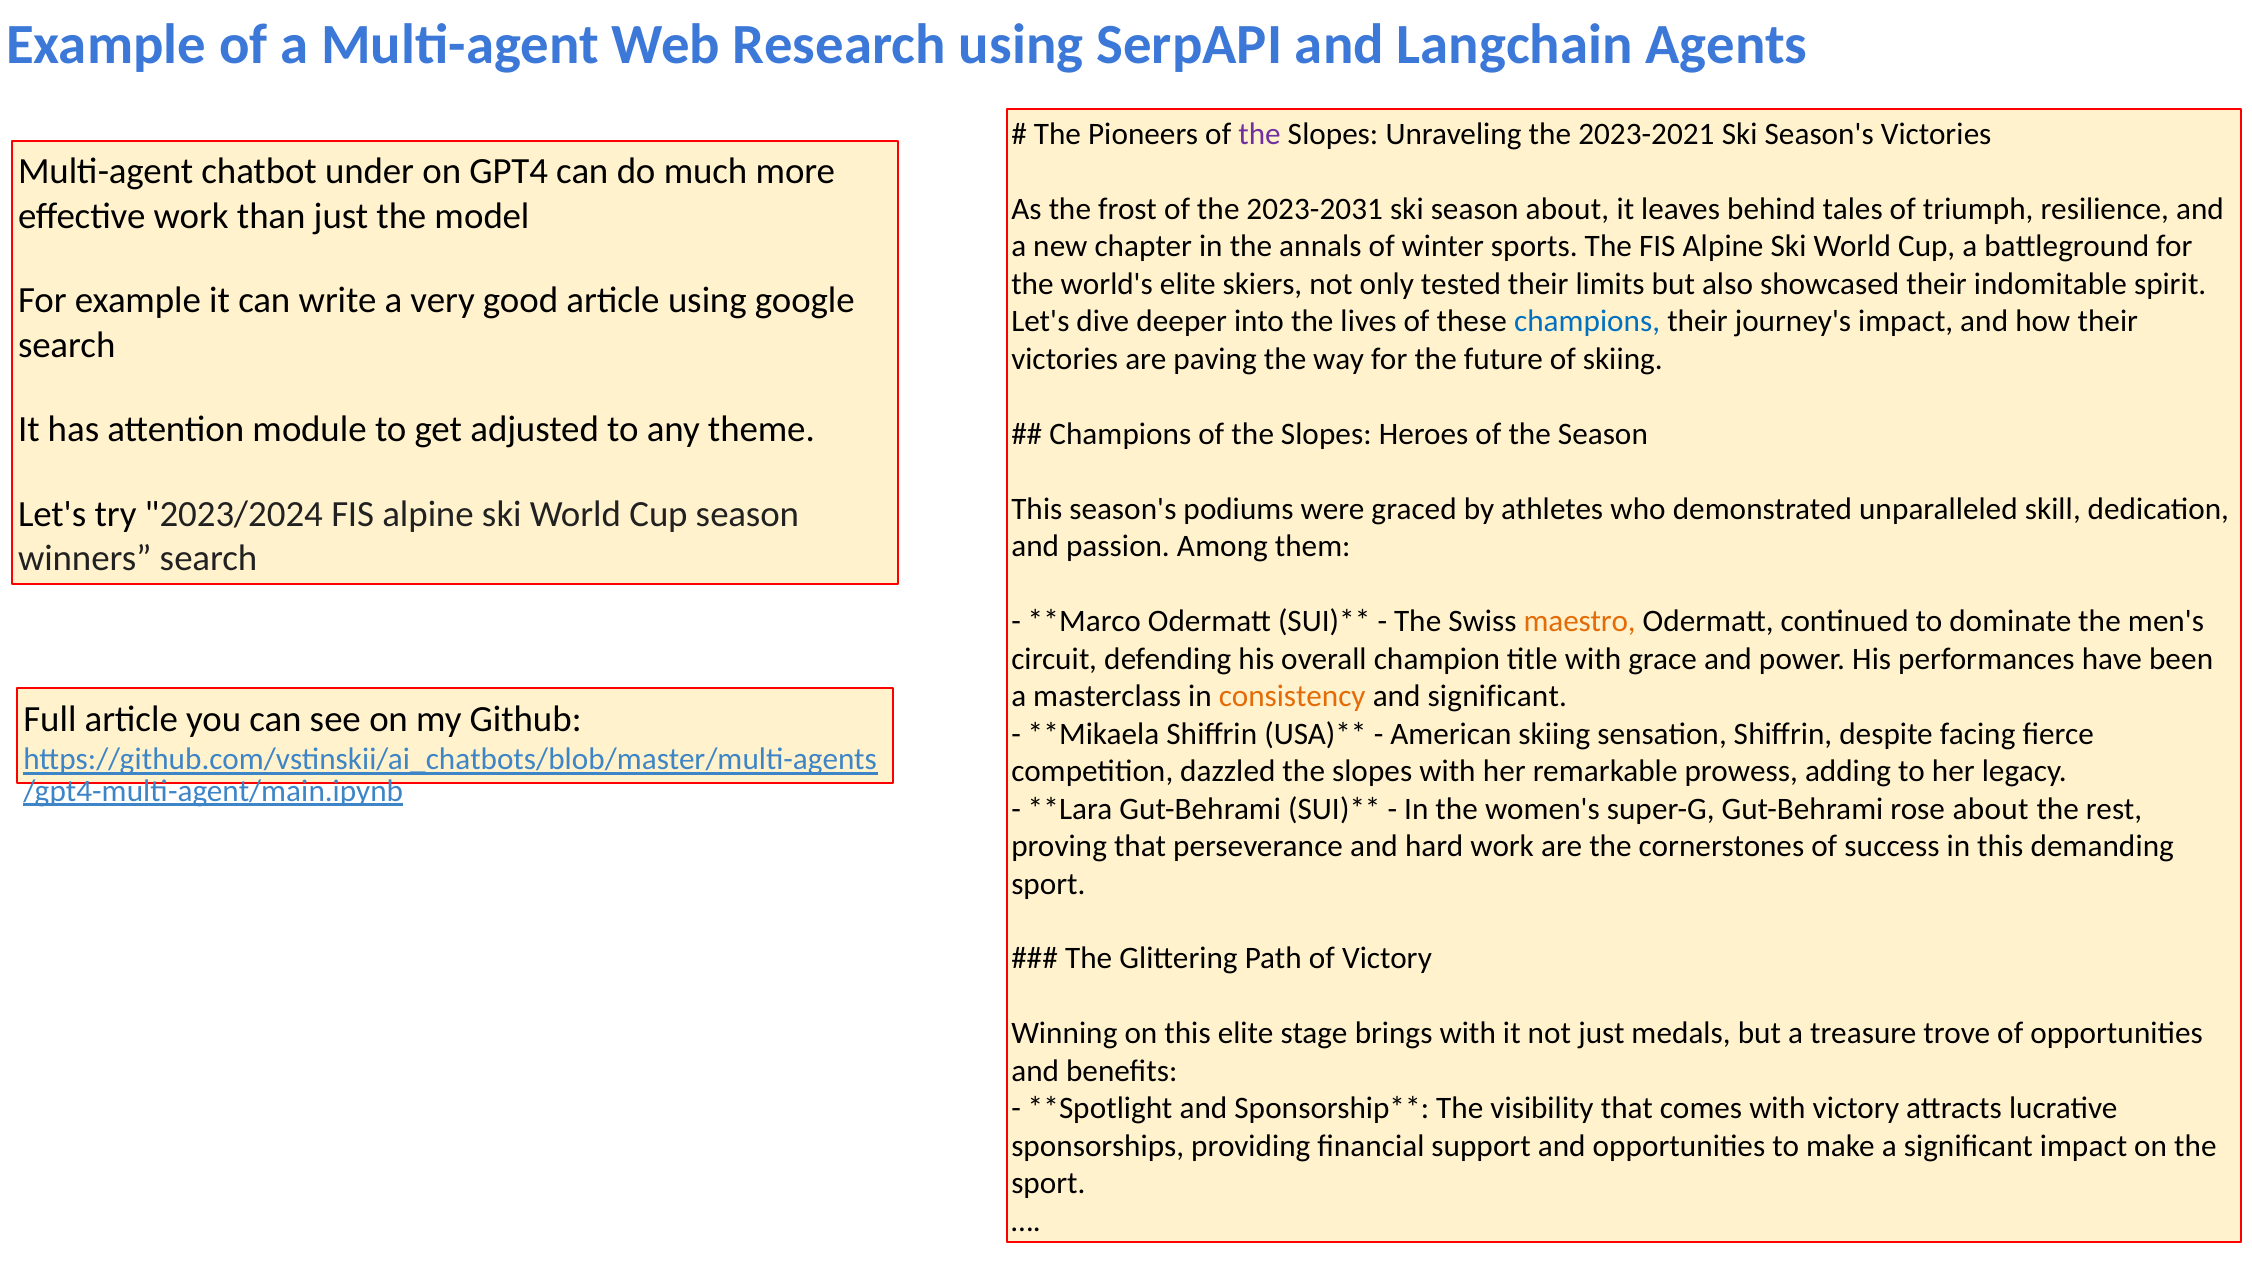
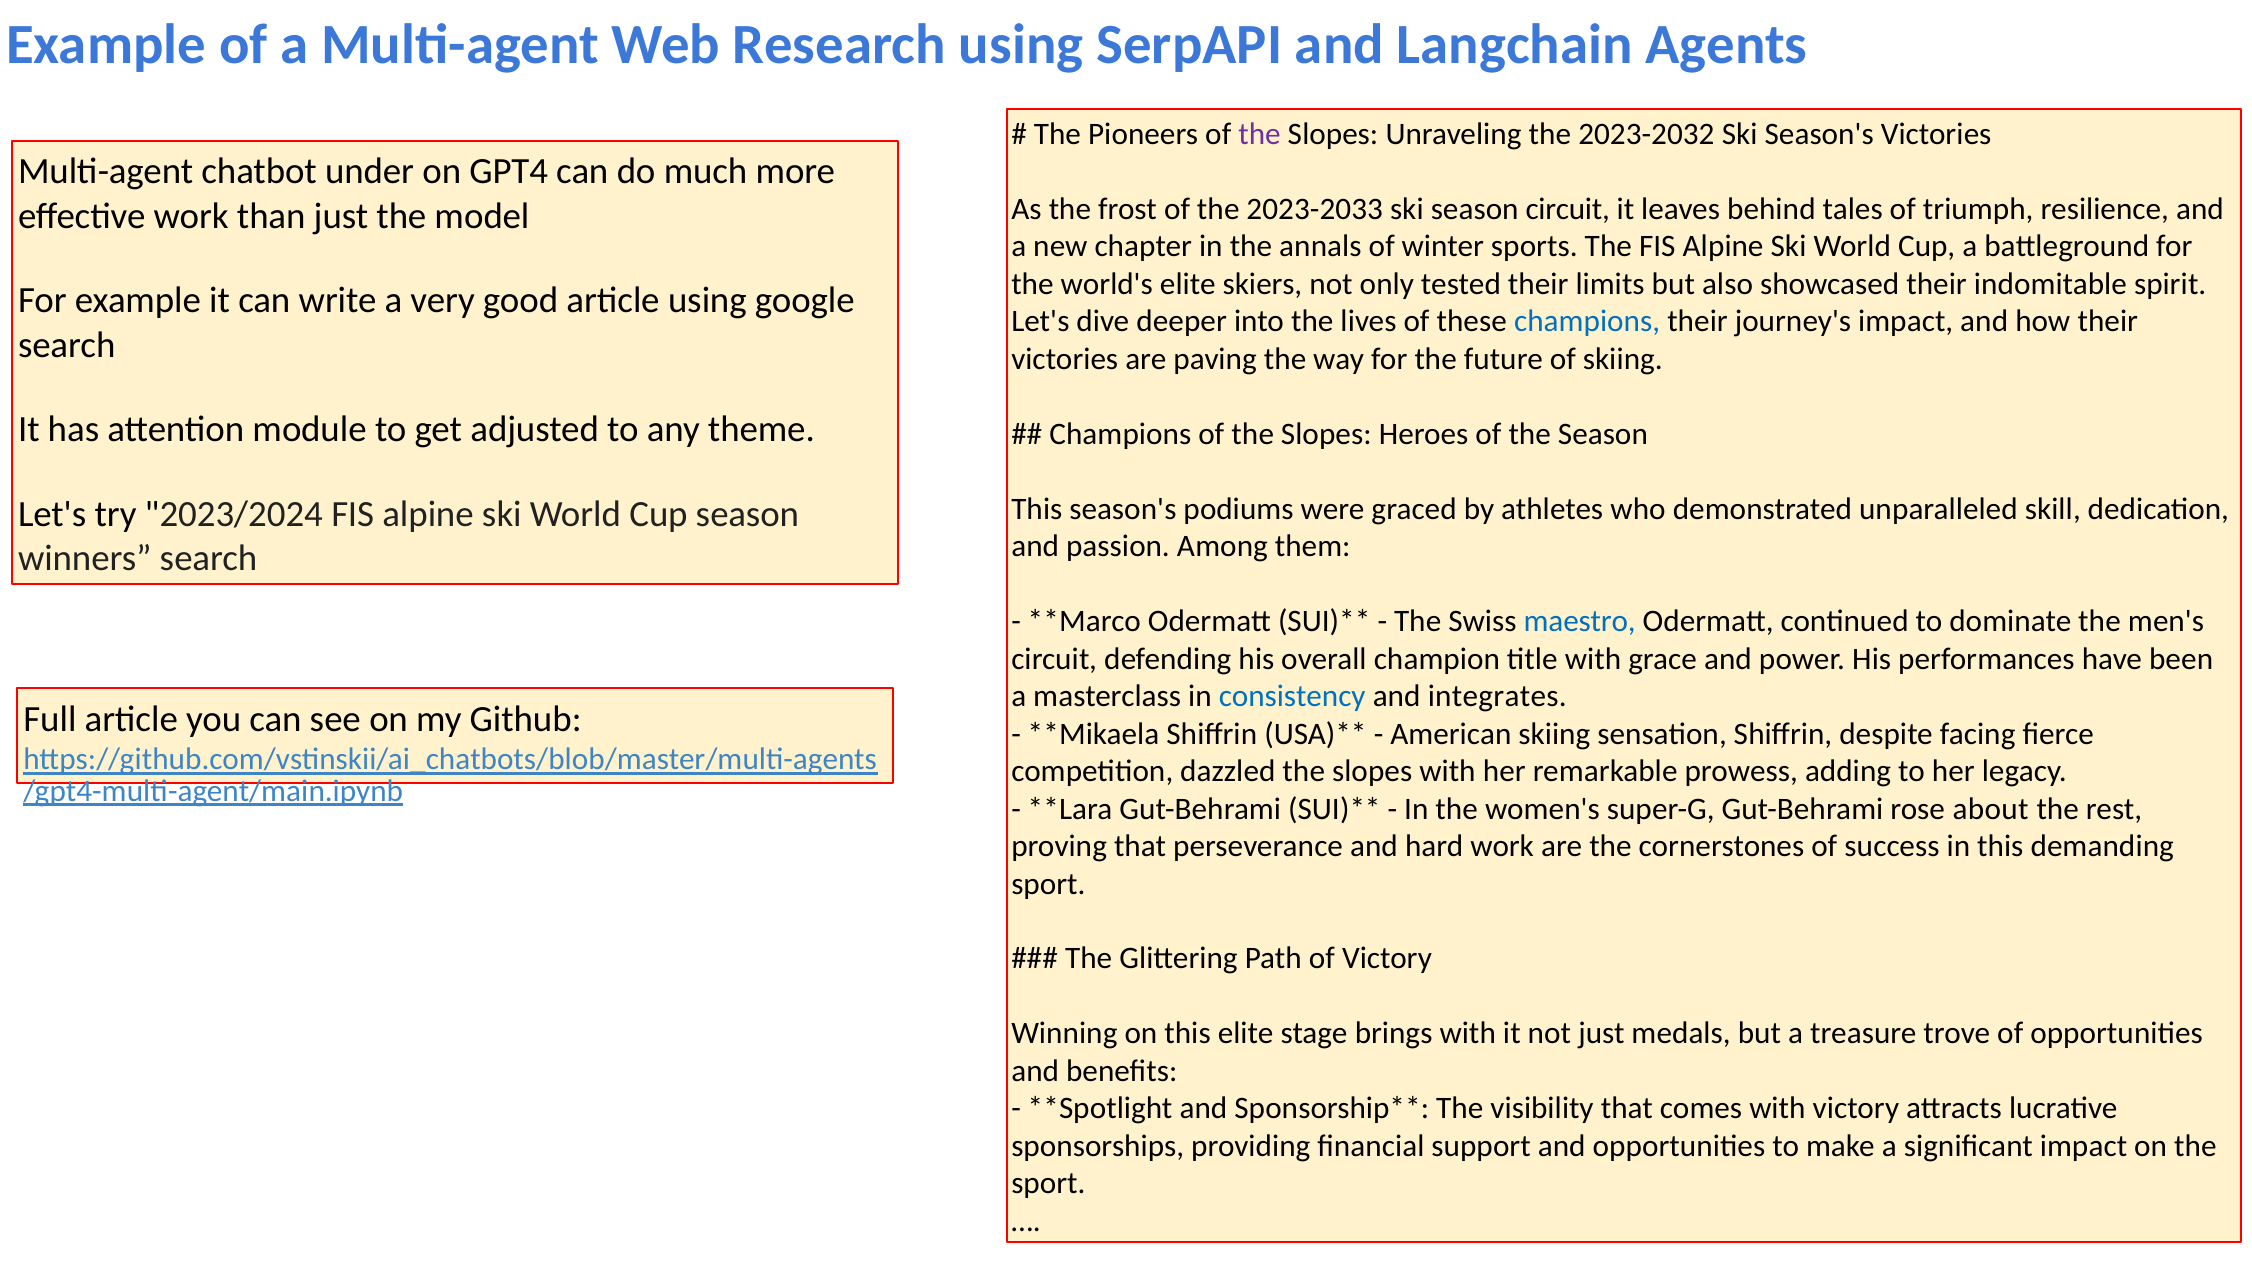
2023-2021: 2023-2021 -> 2023-2032 (1646, 134)
2023-2031: 2023-2031 -> 2023-2033 (1315, 209)
season about: about -> circuit (1568, 209)
maestro colour: orange -> blue (1580, 621)
consistency colour: orange -> blue (1292, 696)
and significant: significant -> integrates (1497, 696)
